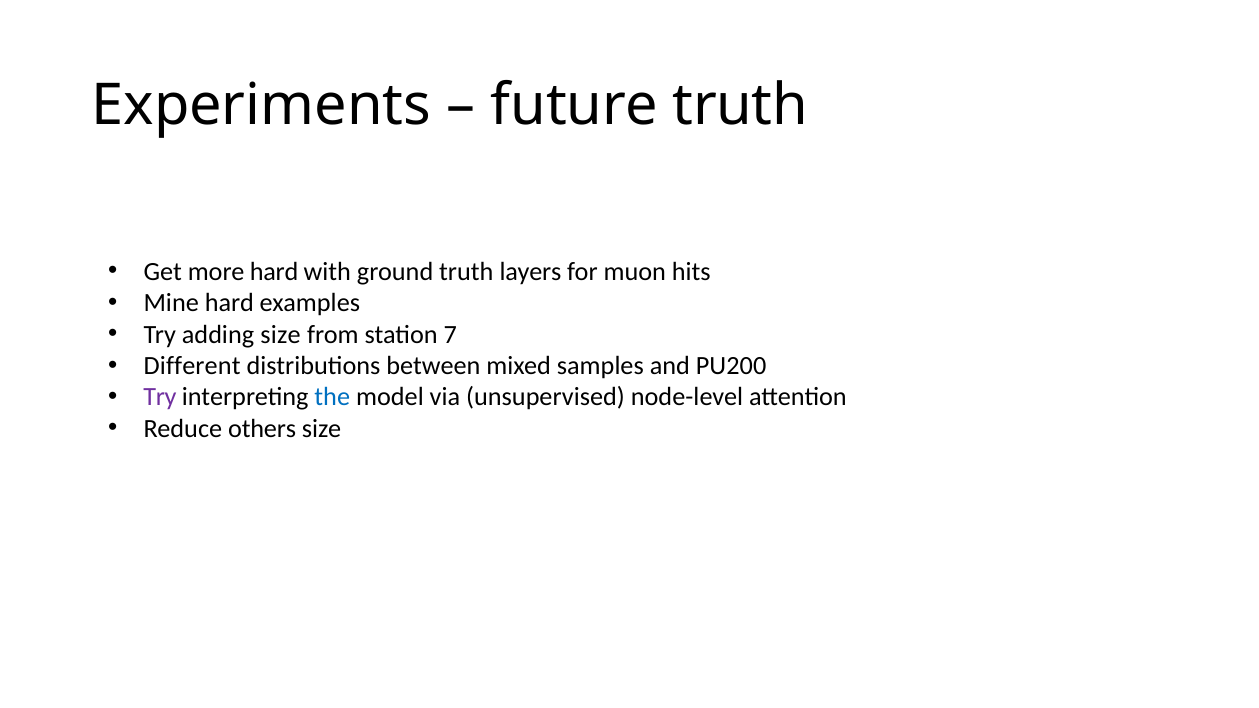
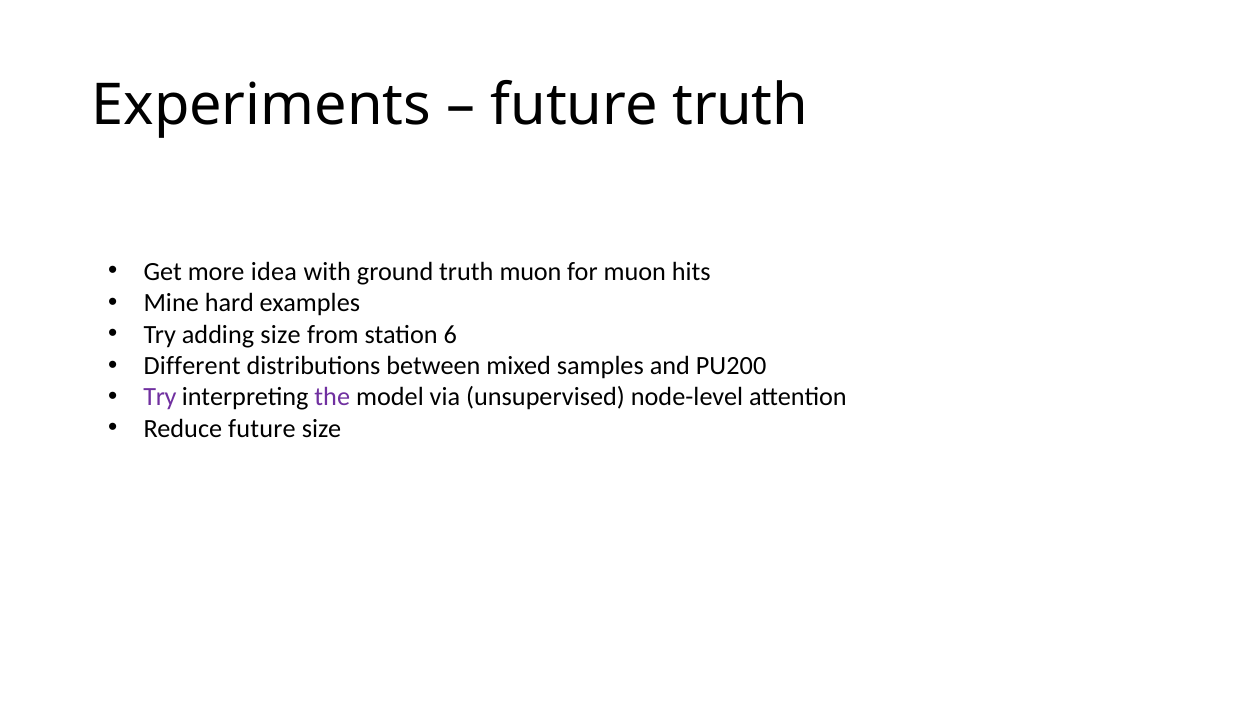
more hard: hard -> idea (274, 271)
truth layers: layers -> muon (530, 271)
7: 7 -> 6 (450, 334)
the colour: blue -> purple (332, 397)
Reduce others: others -> future (262, 429)
